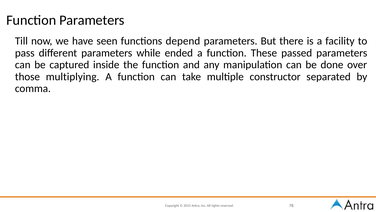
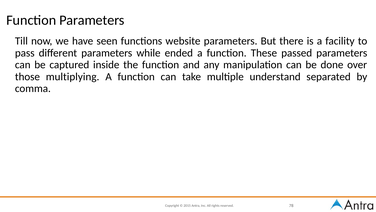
depend: depend -> website (183, 41)
constructor: constructor -> understand (275, 76)
